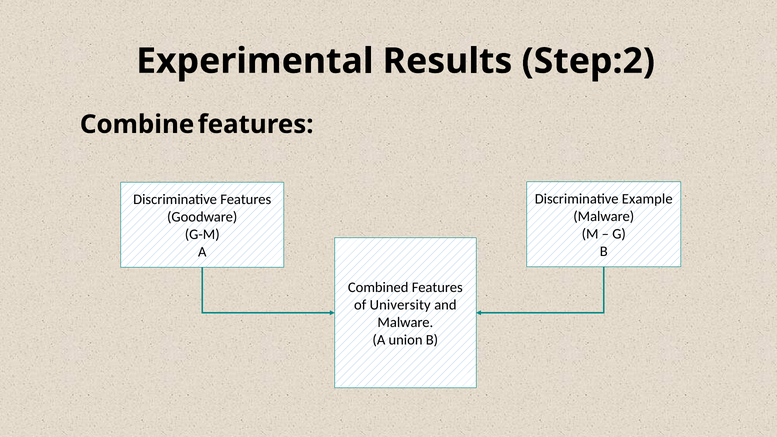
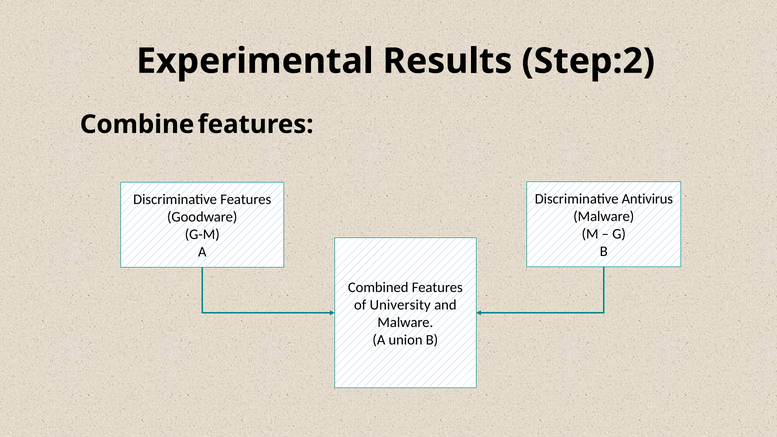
Example: Example -> Antivirus (647, 199)
